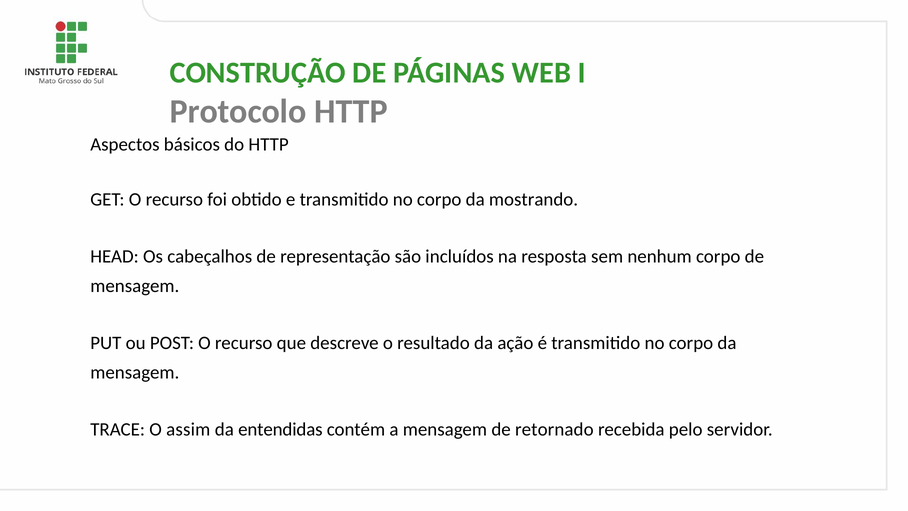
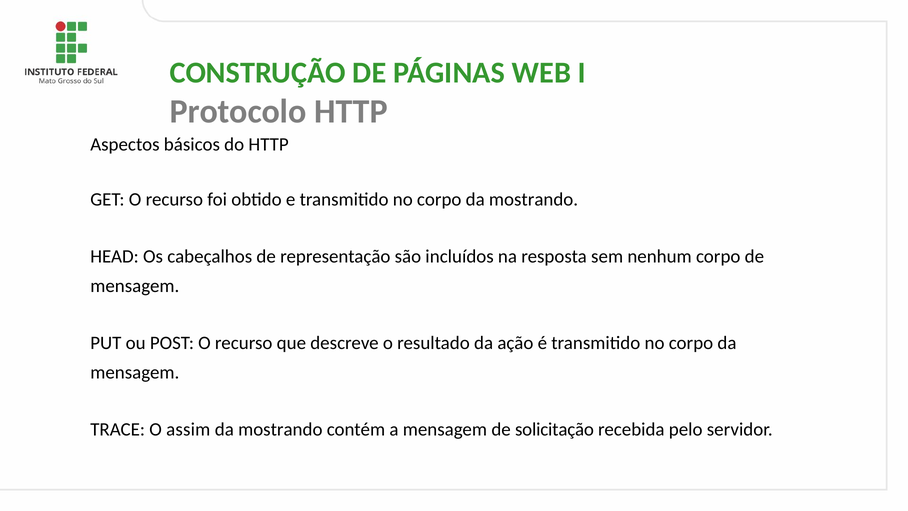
entendidas: entendidas -> mostrando (280, 429)
retornado: retornado -> solicitação (554, 429)
